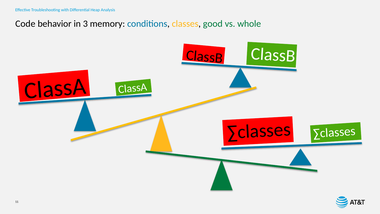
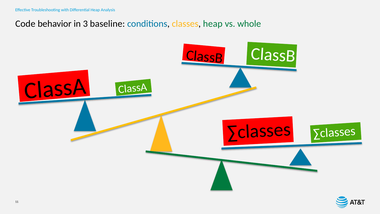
memory: memory -> baseline (107, 24)
classes good: good -> heap (213, 24)
